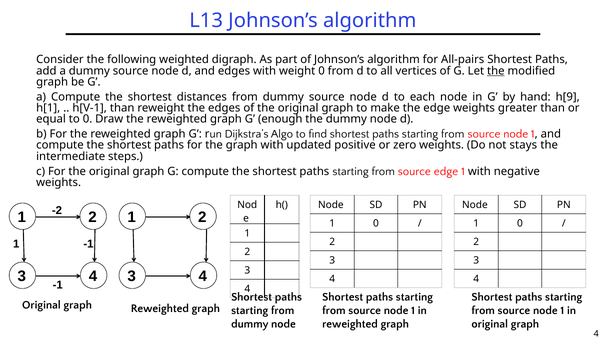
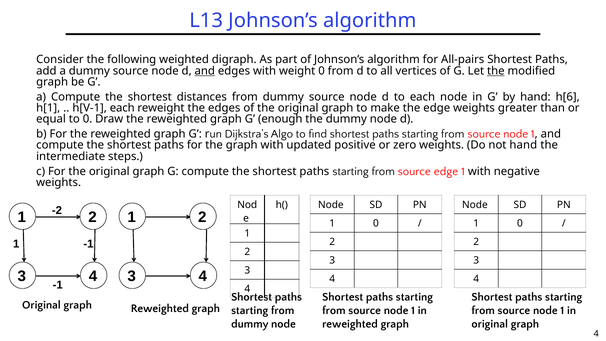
and underline: none -> present (205, 71)
h[9: h[9 -> h[6 (568, 97)
h[V-1 than: than -> each (122, 108)
not stays: stays -> hand (523, 145)
